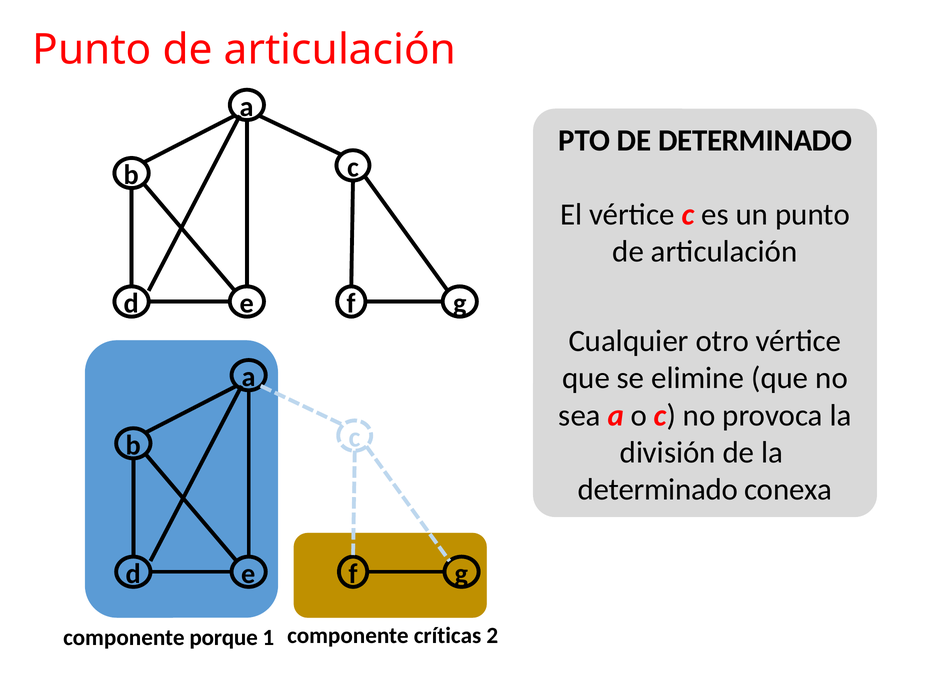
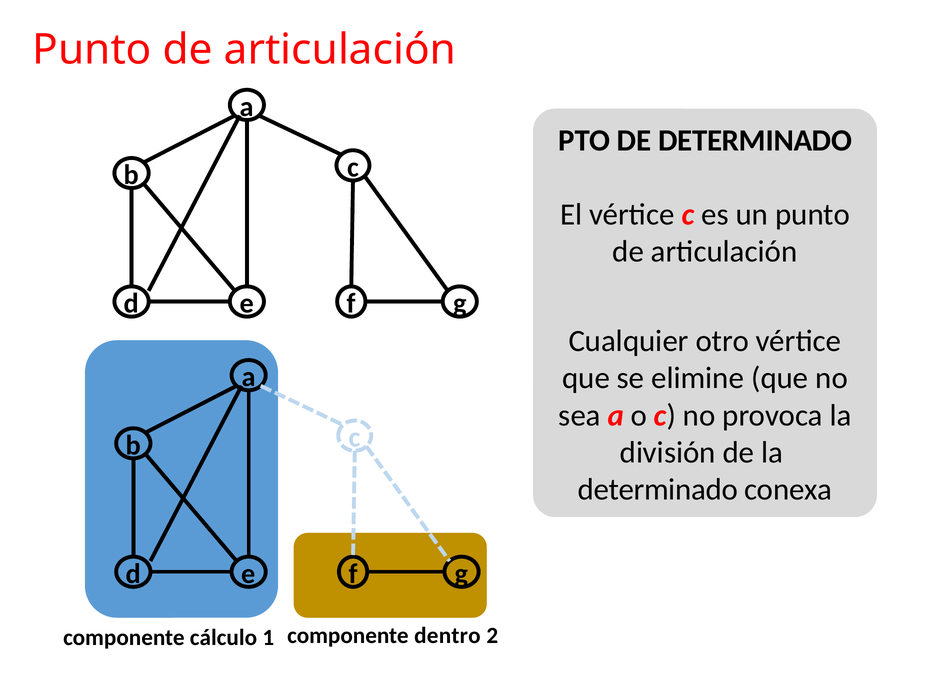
porque: porque -> cálculo (223, 638)
críticas: críticas -> dentro (447, 636)
